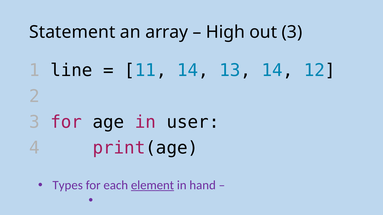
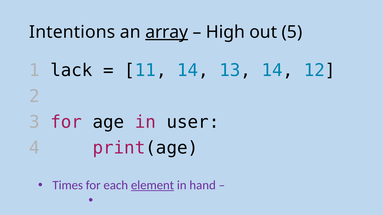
Statement: Statement -> Intentions (72, 32)
array underline: none -> present (167, 32)
out 3: 3 -> 5 (292, 32)
line: line -> lack (71, 71)
Types: Types -> Times (68, 186)
